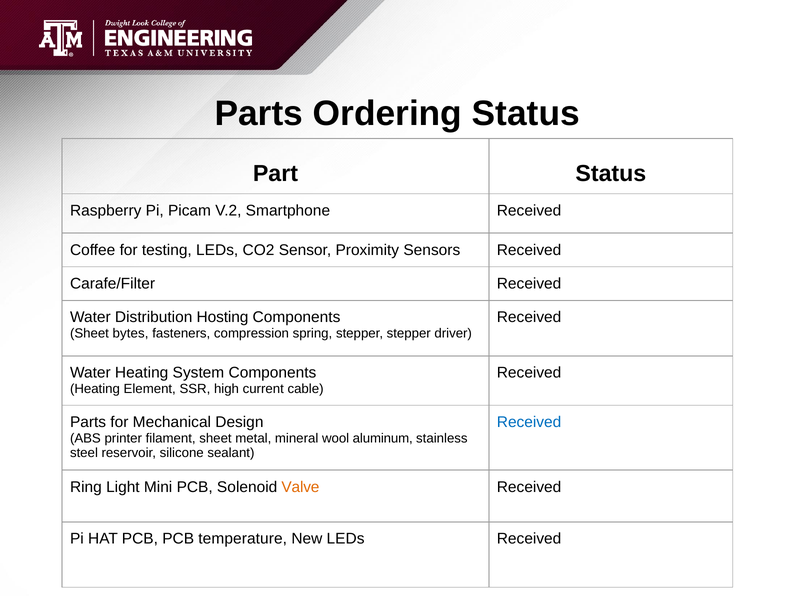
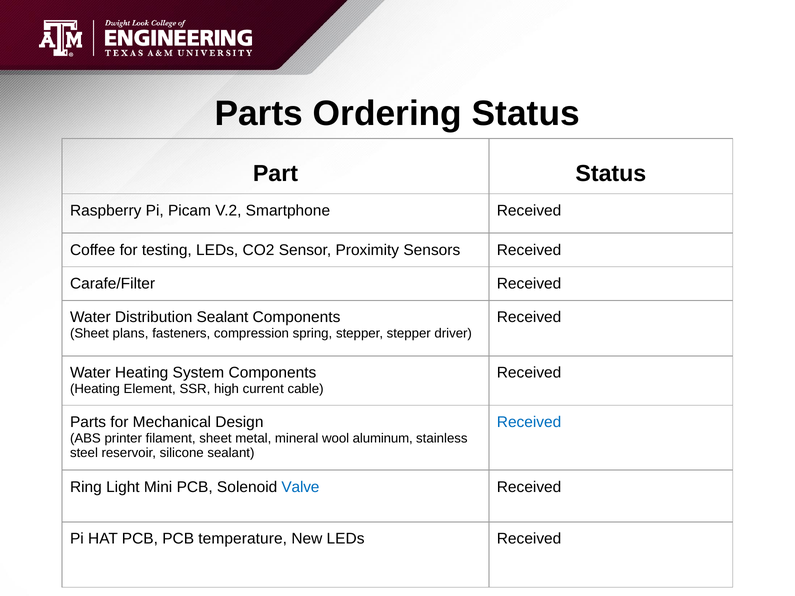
Distribution Hosting: Hosting -> Sealant (222, 318)
bytes: bytes -> plans (131, 334)
Valve colour: orange -> blue (300, 487)
